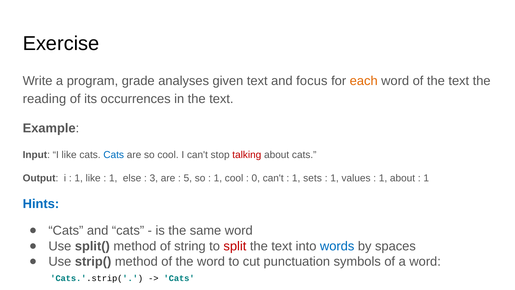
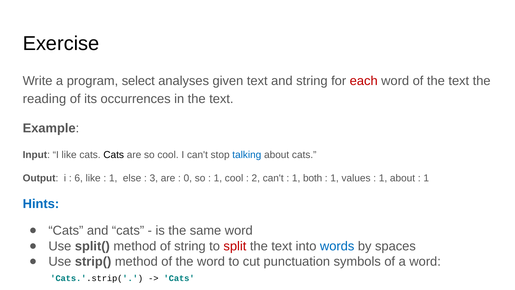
grade: grade -> select (138, 81)
and focus: focus -> string (312, 81)
each colour: orange -> red (364, 81)
Cats colour: blue -> black (114, 155)
talking colour: red -> blue (247, 155)
1: 1 -> 6 (79, 178)
5: 5 -> 0 (188, 178)
0: 0 -> 2 (256, 178)
sets: sets -> both (313, 178)
